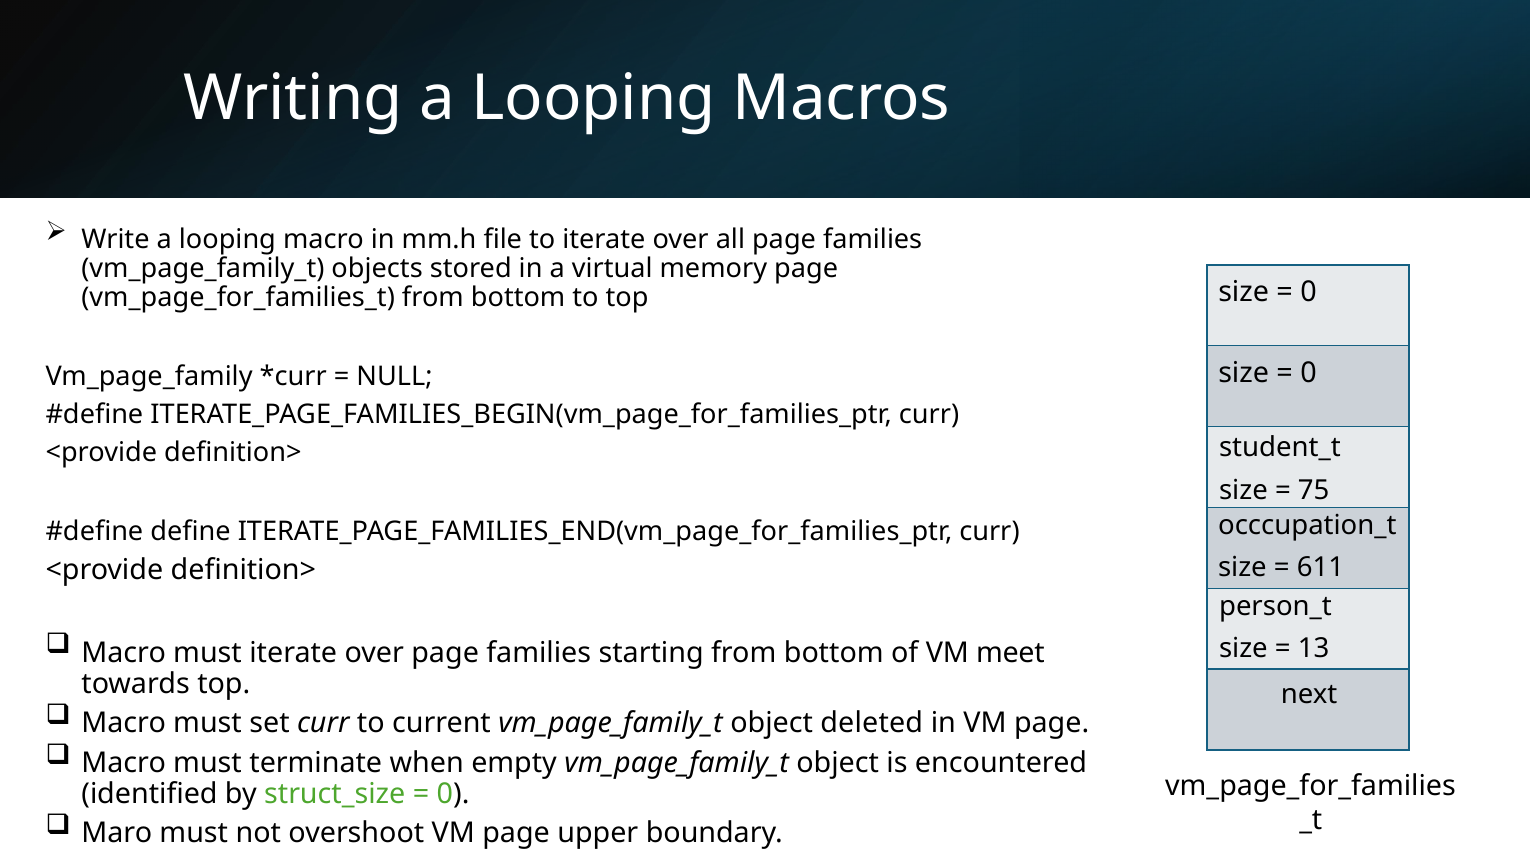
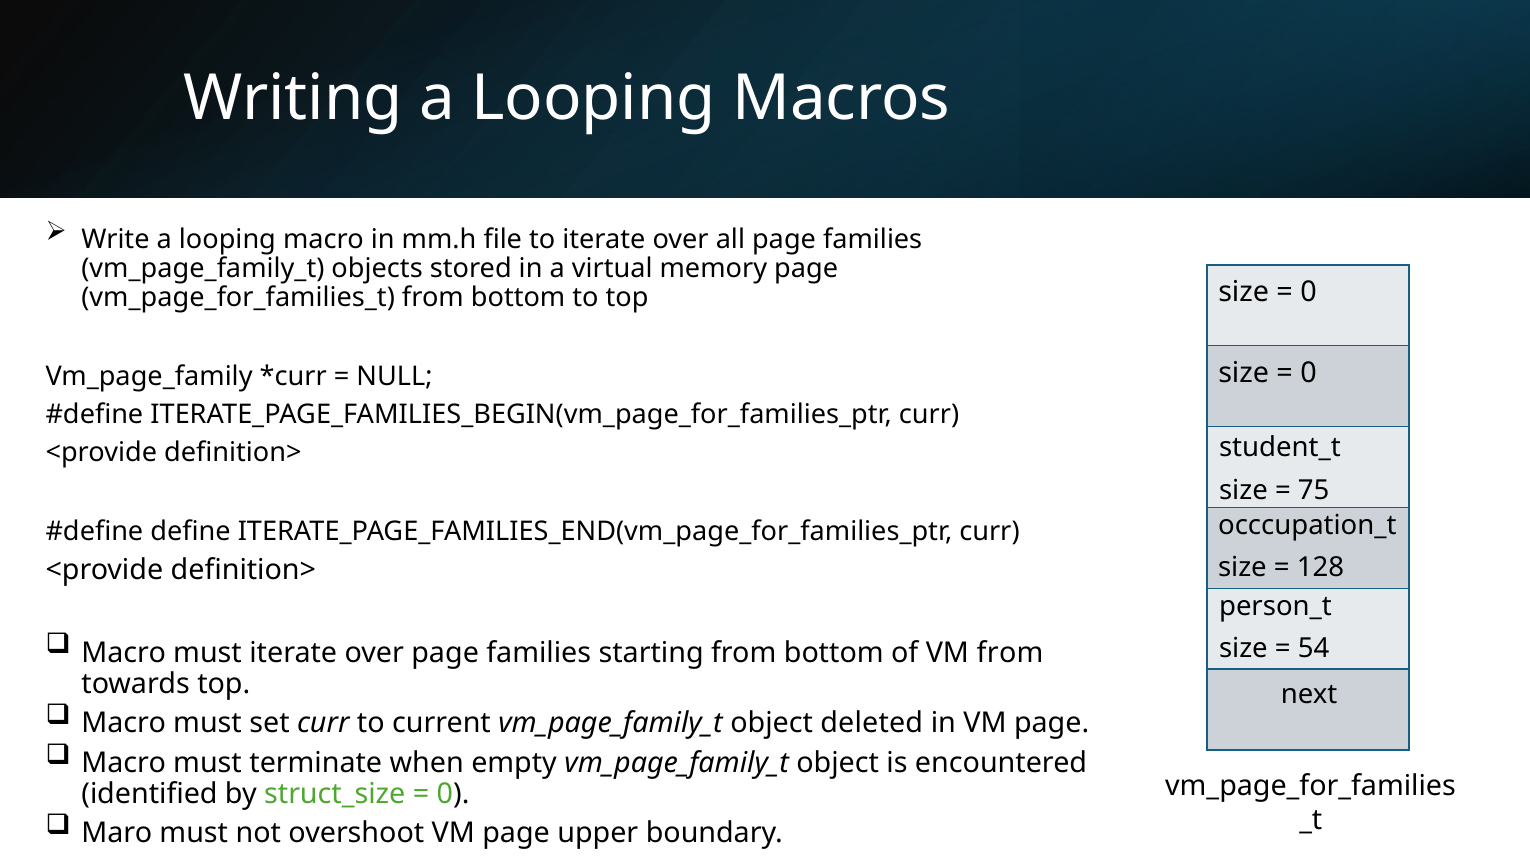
611: 611 -> 128 (1321, 568)
VM meet: meet -> from (1010, 653)
13: 13 -> 54 (1314, 649)
